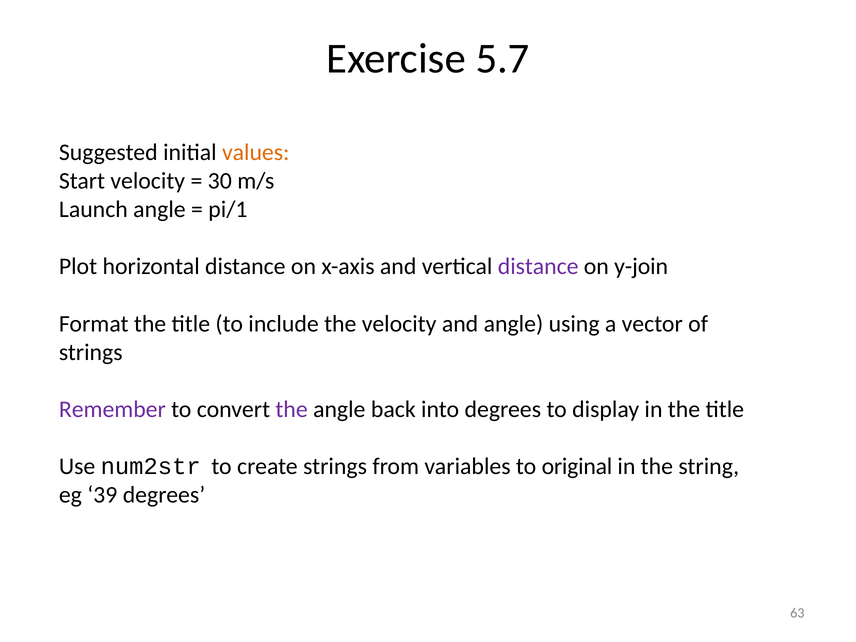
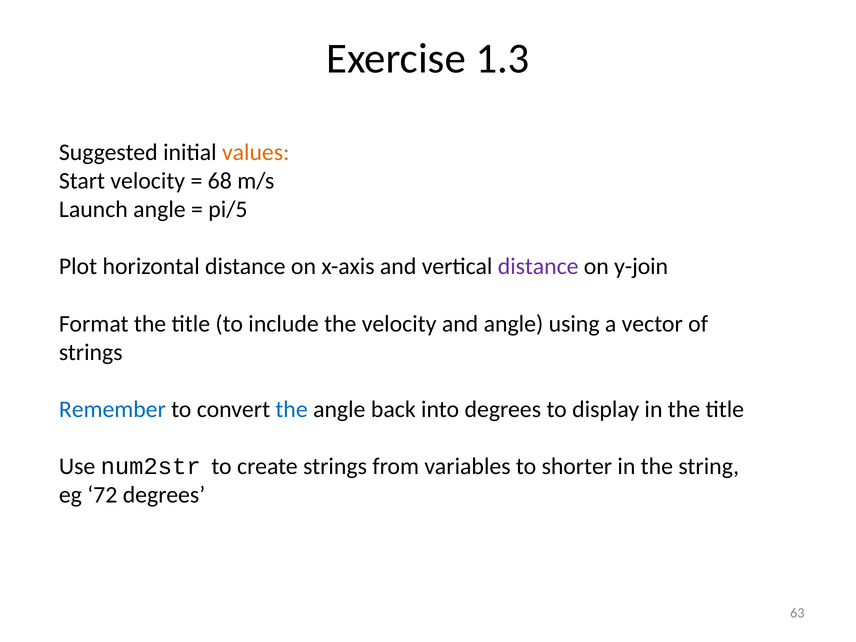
5.7: 5.7 -> 1.3 (503, 59)
30: 30 -> 68 (220, 181)
pi/1: pi/1 -> pi/5 (228, 209)
Remember colour: purple -> blue (112, 409)
the colour: purple -> blue (292, 409)
original: original -> shorter (577, 466)
39: 39 -> 72 (102, 495)
